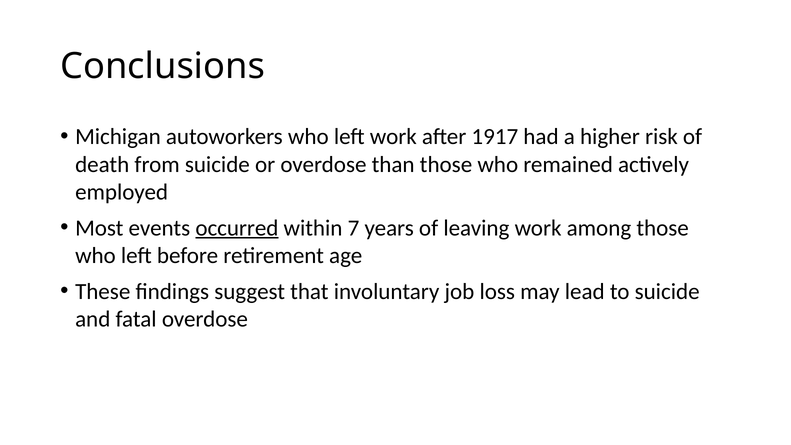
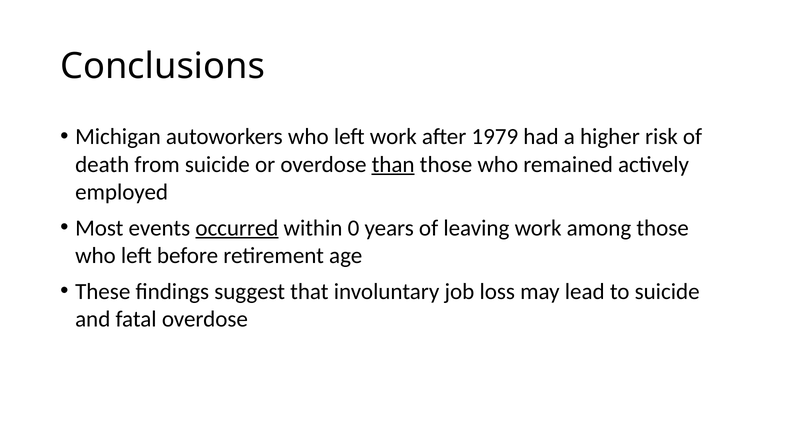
1917: 1917 -> 1979 (495, 137)
than underline: none -> present (393, 164)
7: 7 -> 0 (353, 228)
